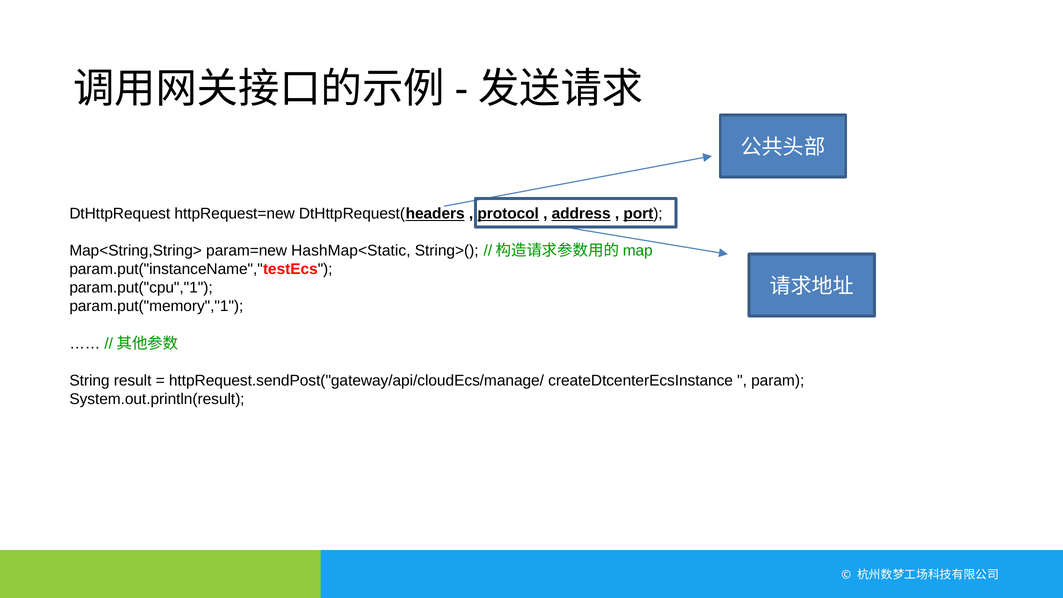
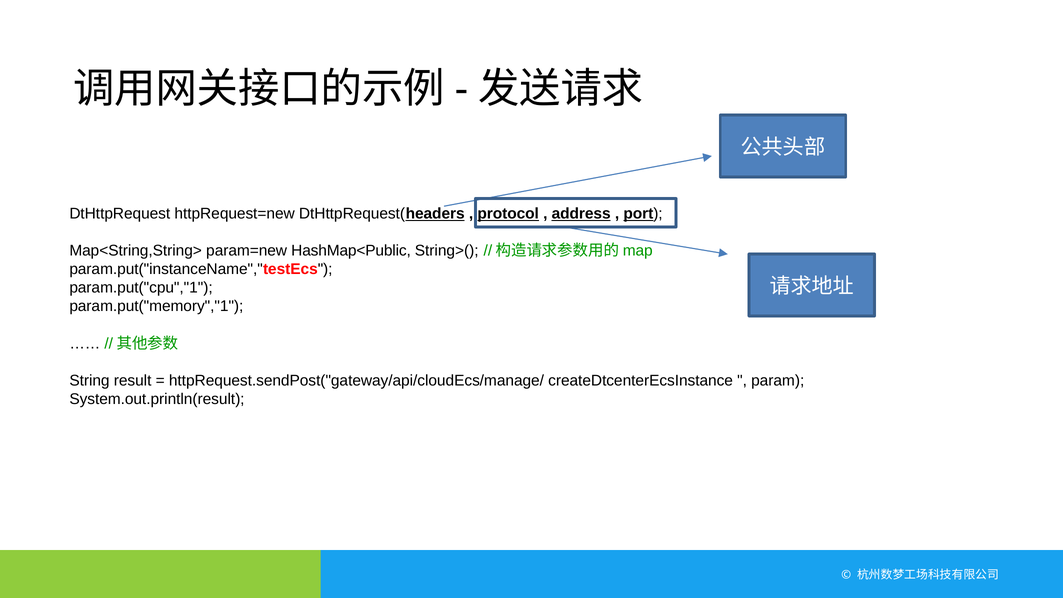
HashMap<Static: HashMap<Static -> HashMap<Public (351, 251)
